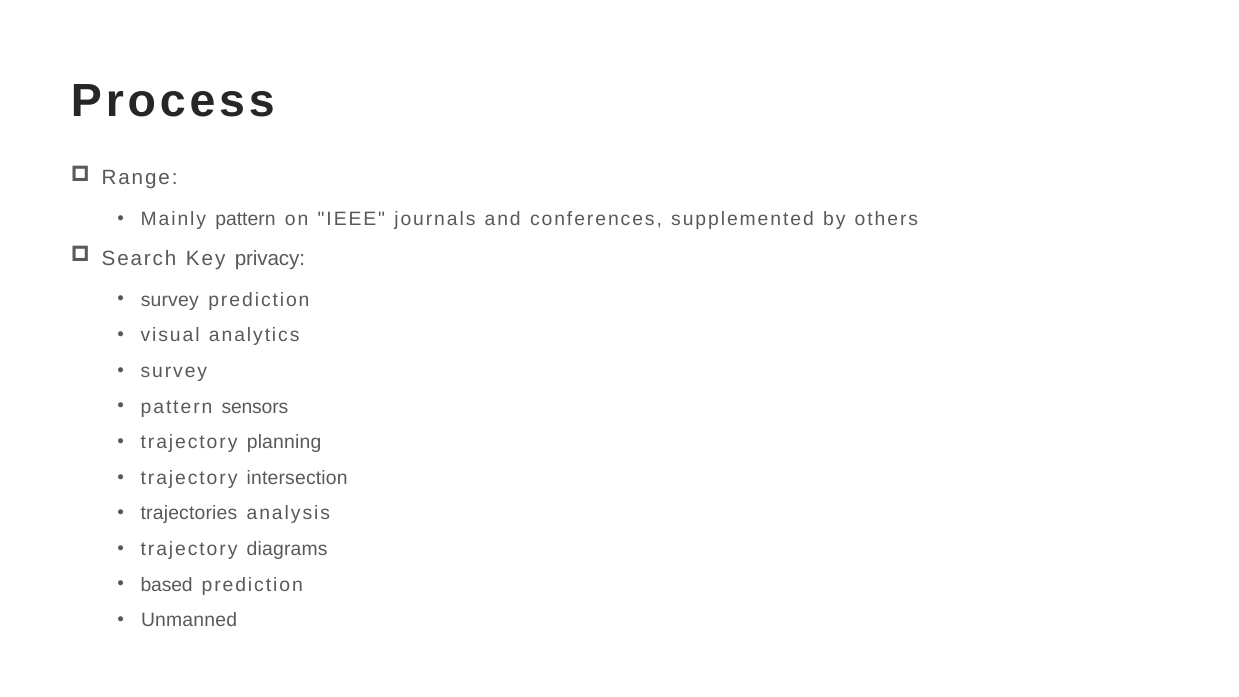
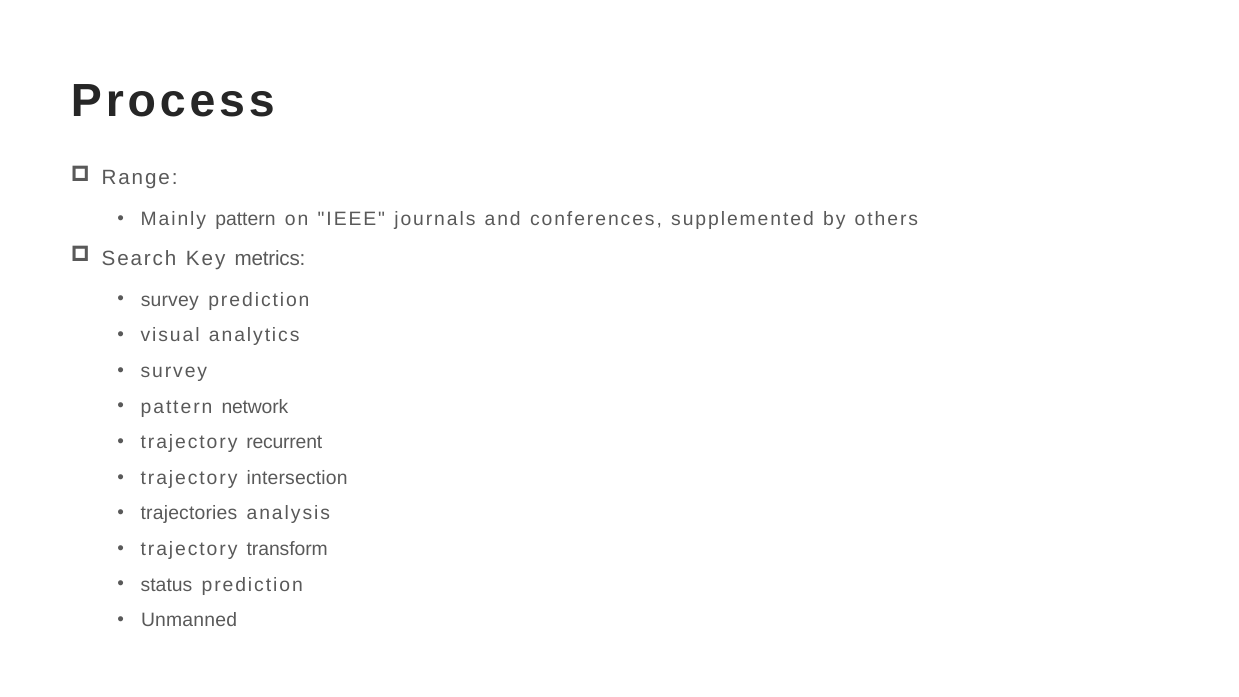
privacy: privacy -> metrics (270, 258)
sensors: sensors -> network (255, 407)
planning: planning -> recurrent (284, 442)
diagrams: diagrams -> transform (287, 549)
based: based -> status (167, 585)
